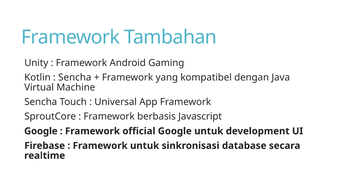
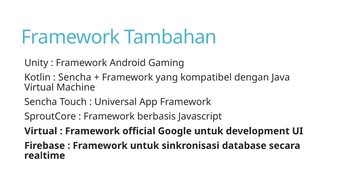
Google: Google -> Virtual (41, 131)
